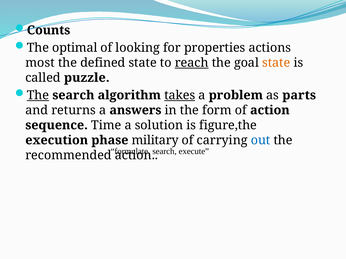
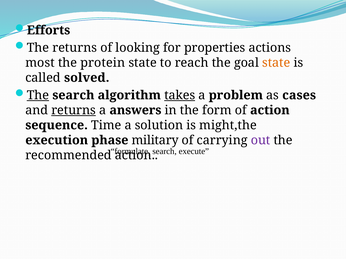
Counts: Counts -> Efforts (48, 30)
The optimal: optimal -> returns (75, 48)
defined: defined -> protein (103, 63)
reach underline: present -> none (192, 63)
puzzle: puzzle -> solved (87, 78)
parts: parts -> cases (299, 95)
returns underline: none -> present (74, 110)
figure,the: figure,the -> might,the (228, 125)
out colour: blue -> purple (261, 140)
